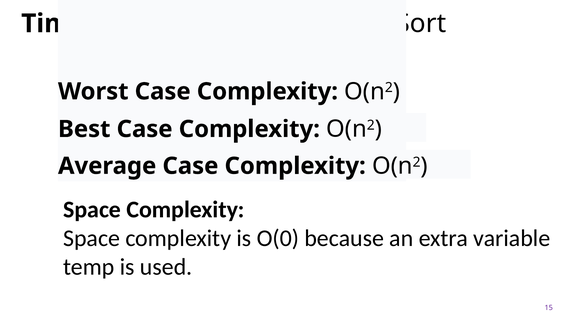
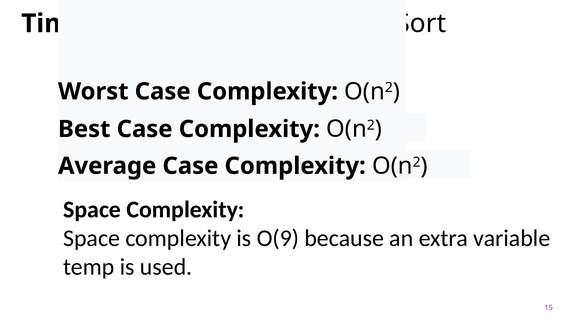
O(0: O(0 -> O(9 (278, 238)
